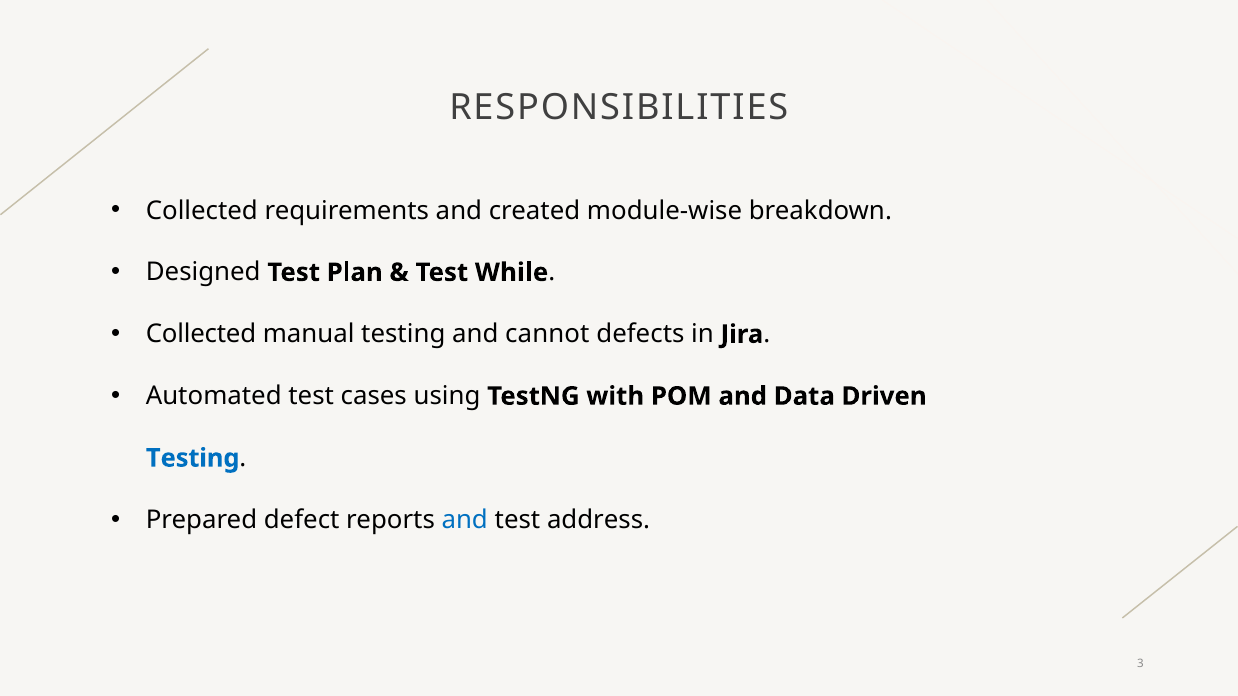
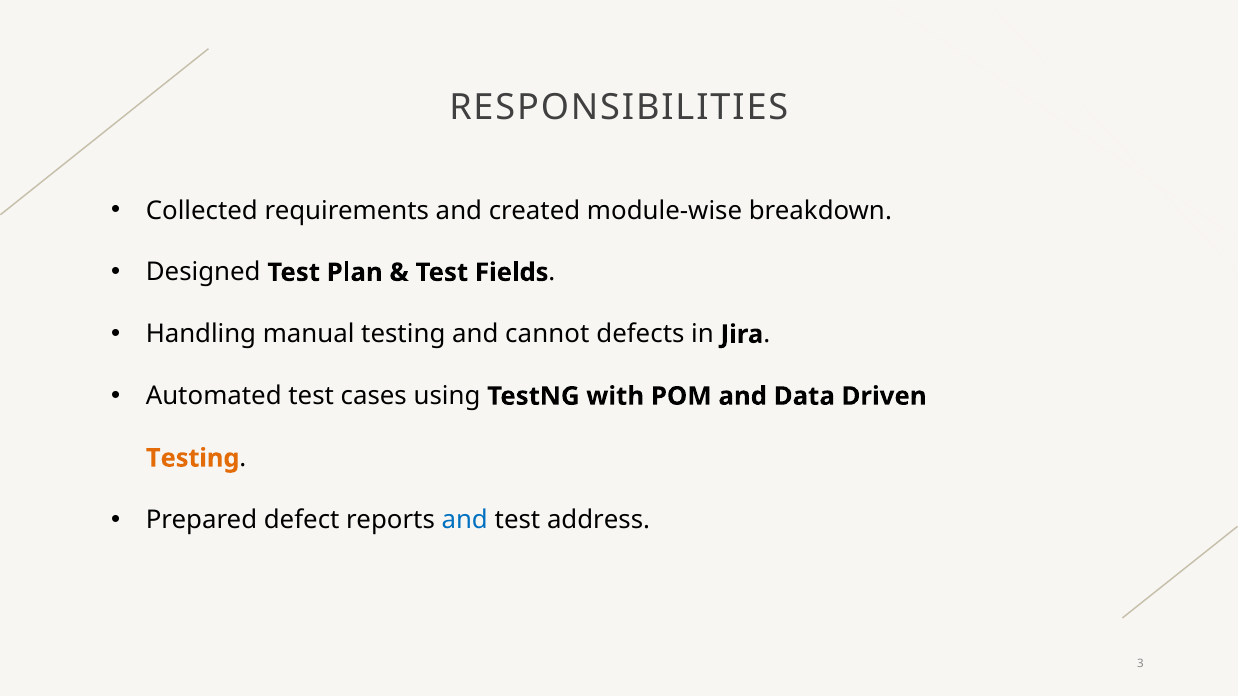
While: While -> Fields (512, 273)
Collected: Collected -> Handling (201, 335)
Testing colour: blue -> orange (193, 458)
